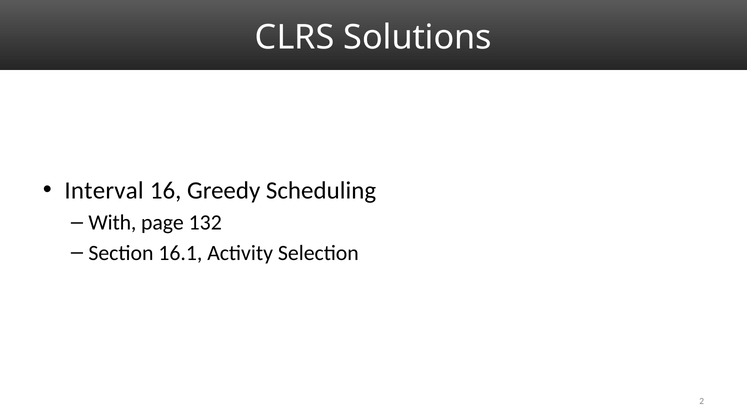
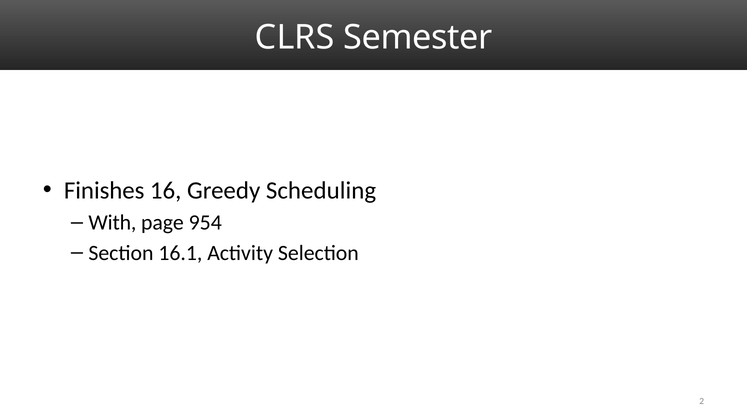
Solutions: Solutions -> Semester (418, 37)
Interval: Interval -> Finishes (104, 191)
132: 132 -> 954 (205, 223)
